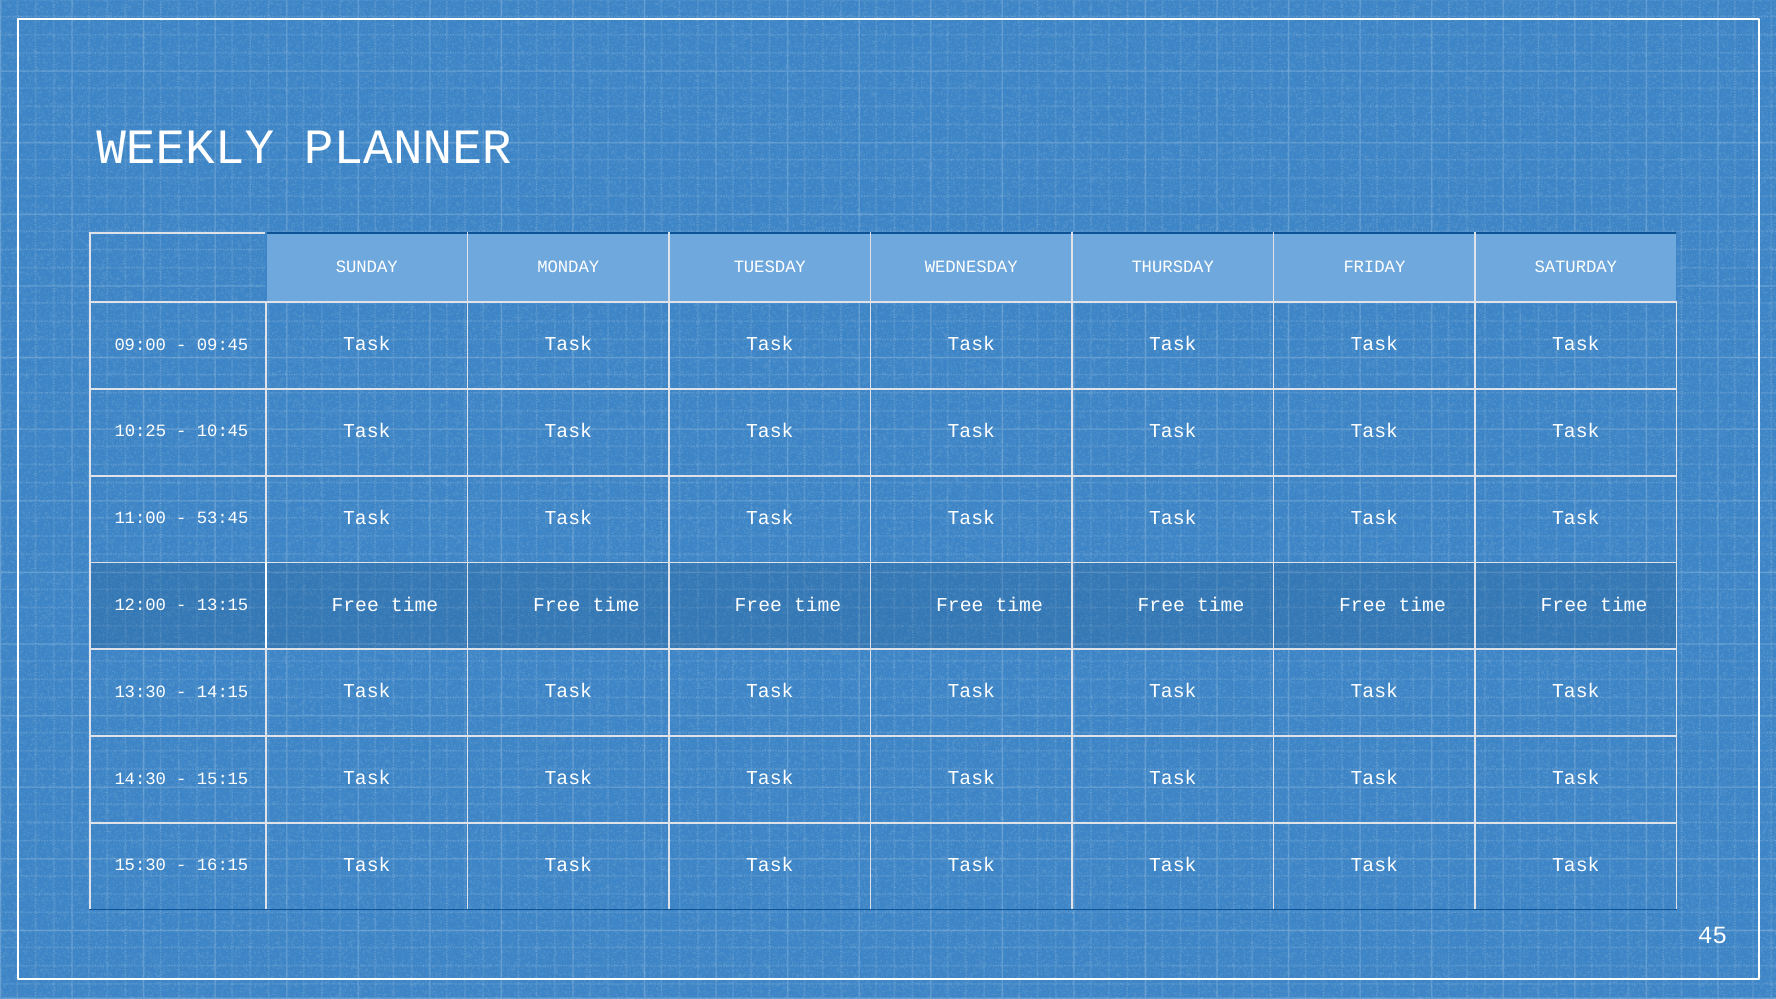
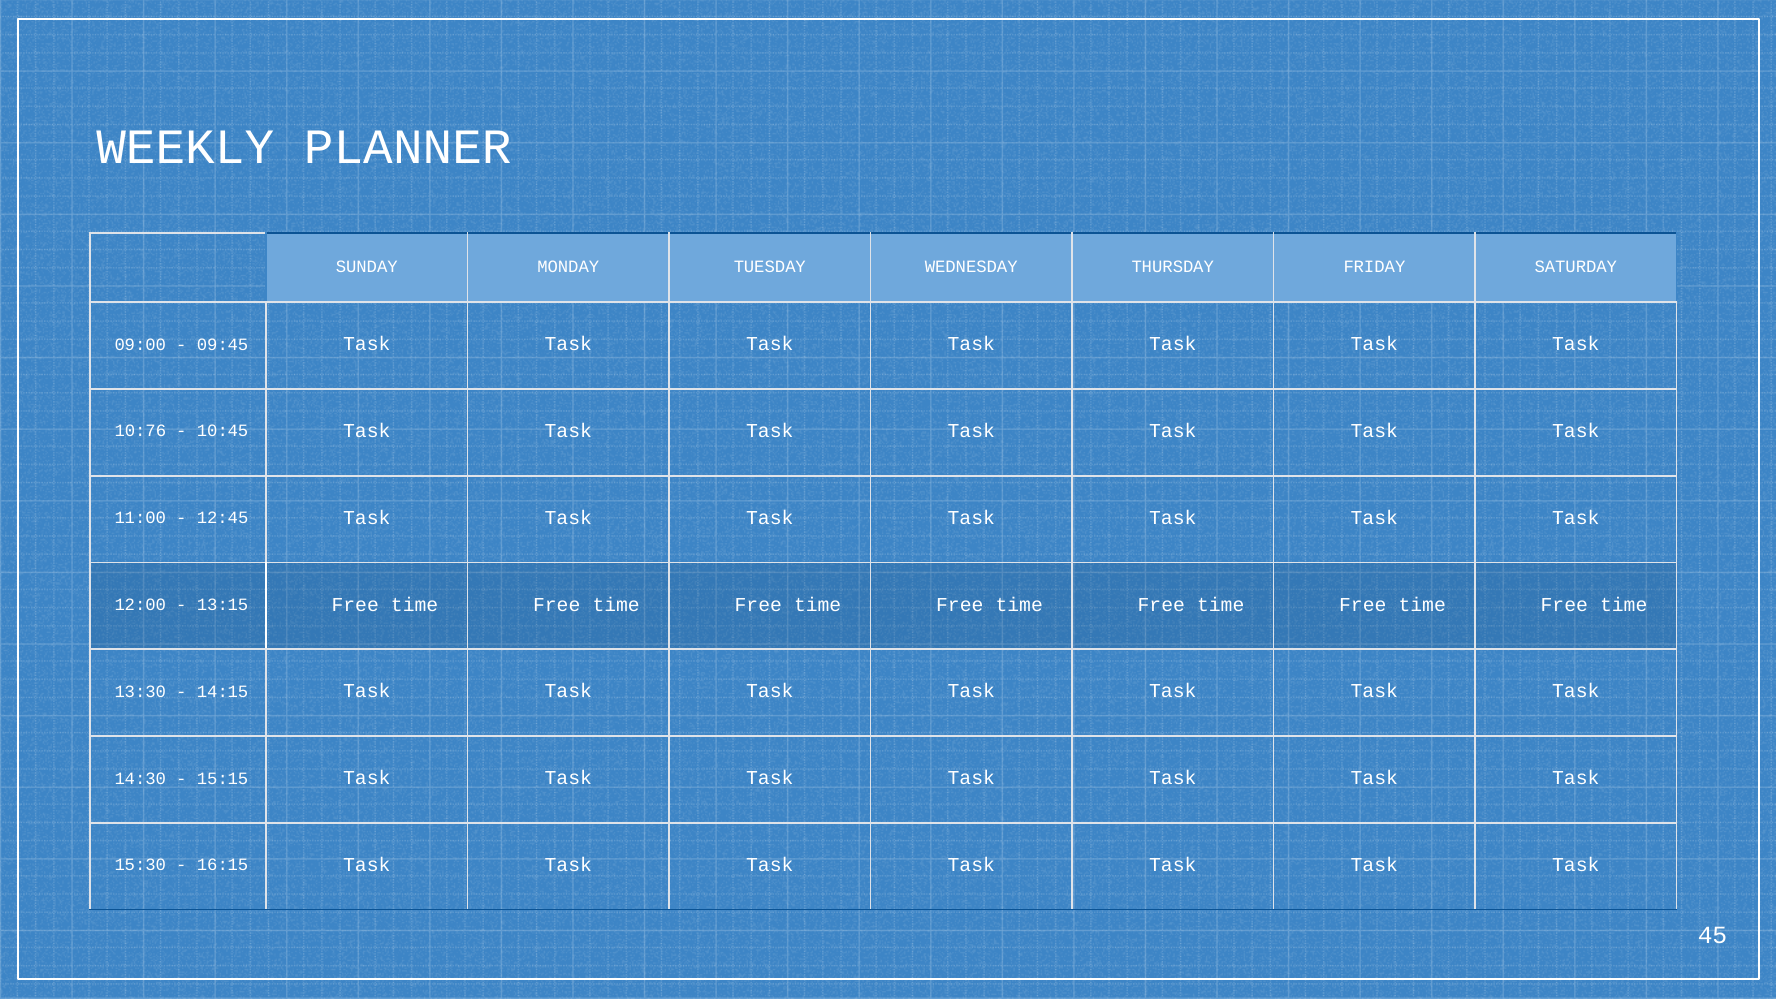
10:25: 10:25 -> 10:76 (140, 431)
53:45: 53:45 -> 12:45 (223, 518)
